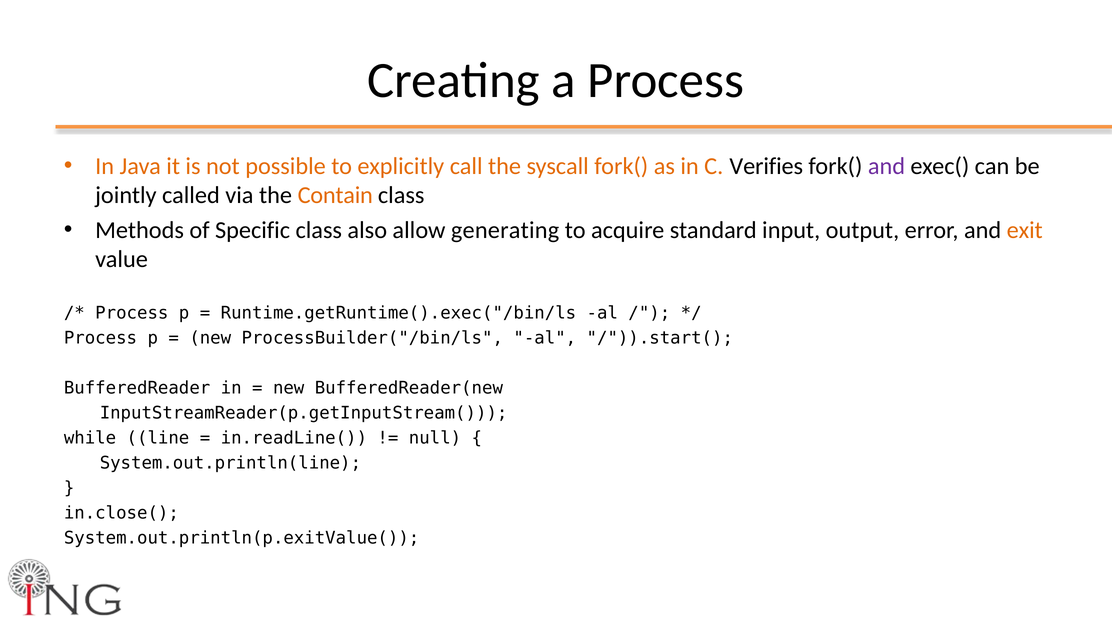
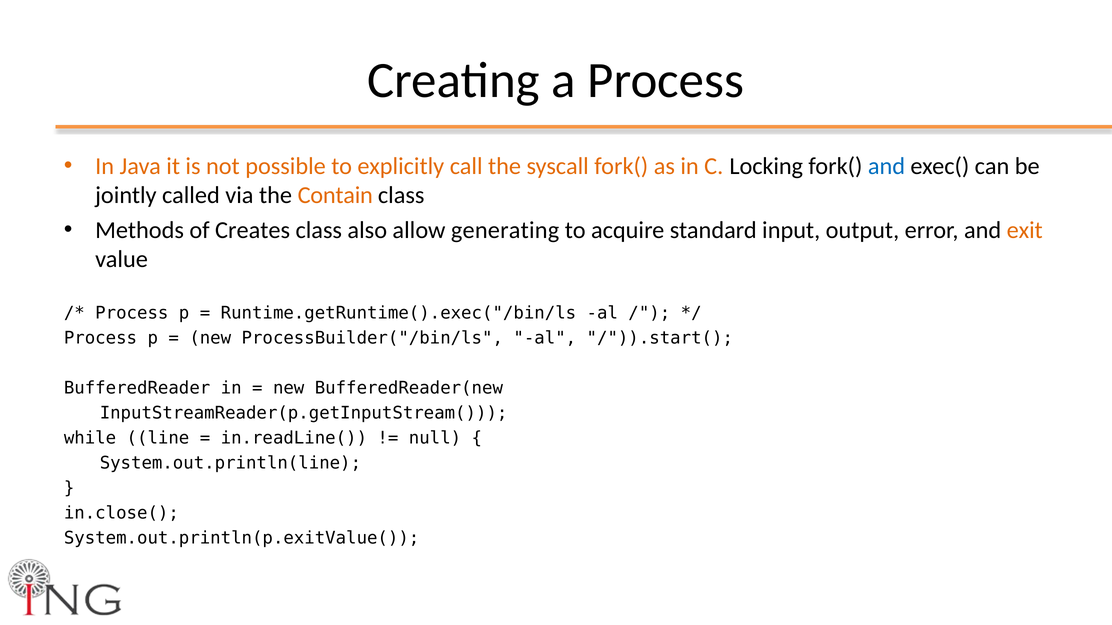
Verifies: Verifies -> Locking (766, 166)
and colour: purple -> blue (886, 166)
Specific: Specific -> Creates (253, 230)
